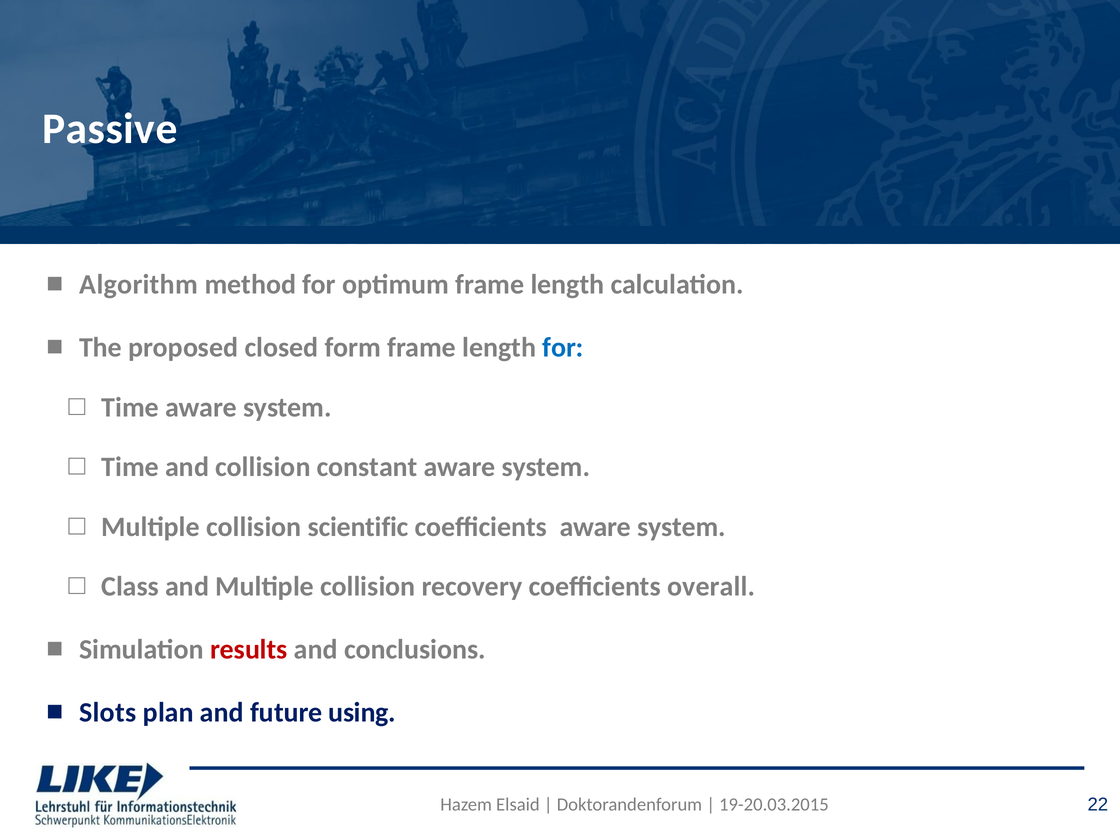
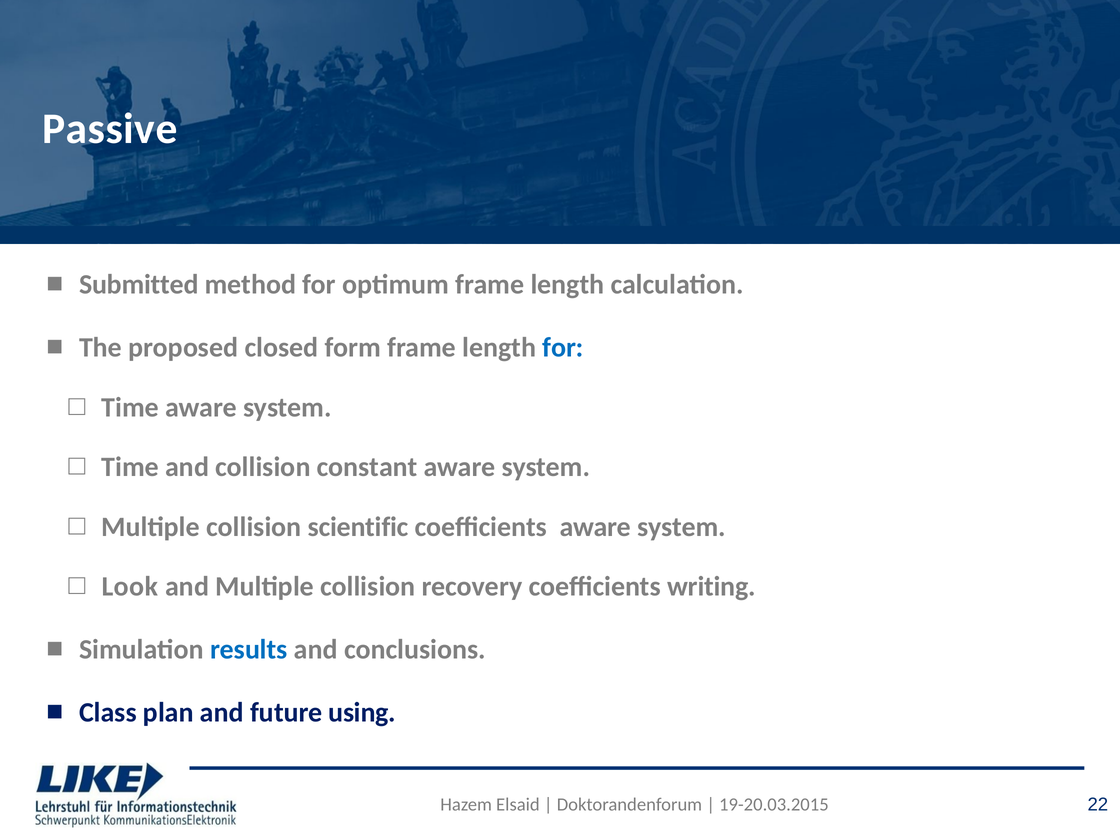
Algorithm: Algorithm -> Submitted (139, 285)
Class: Class -> Look (130, 587)
overall: overall -> writing (711, 587)
results colour: red -> blue (249, 649)
Slots: Slots -> Class (108, 712)
